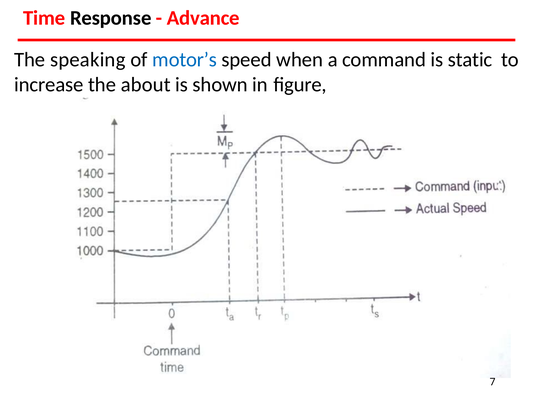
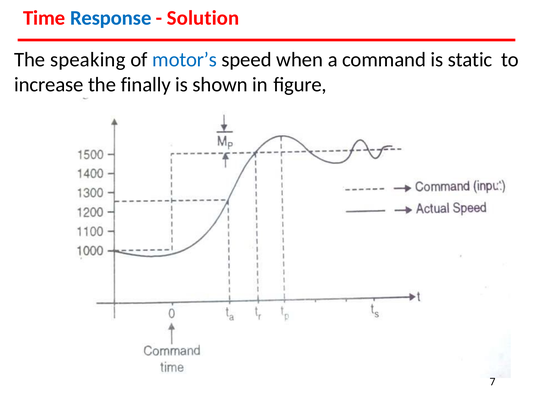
Response colour: black -> blue (111, 18)
Advance: Advance -> Solution (203, 18)
about: about -> finally (146, 85)
